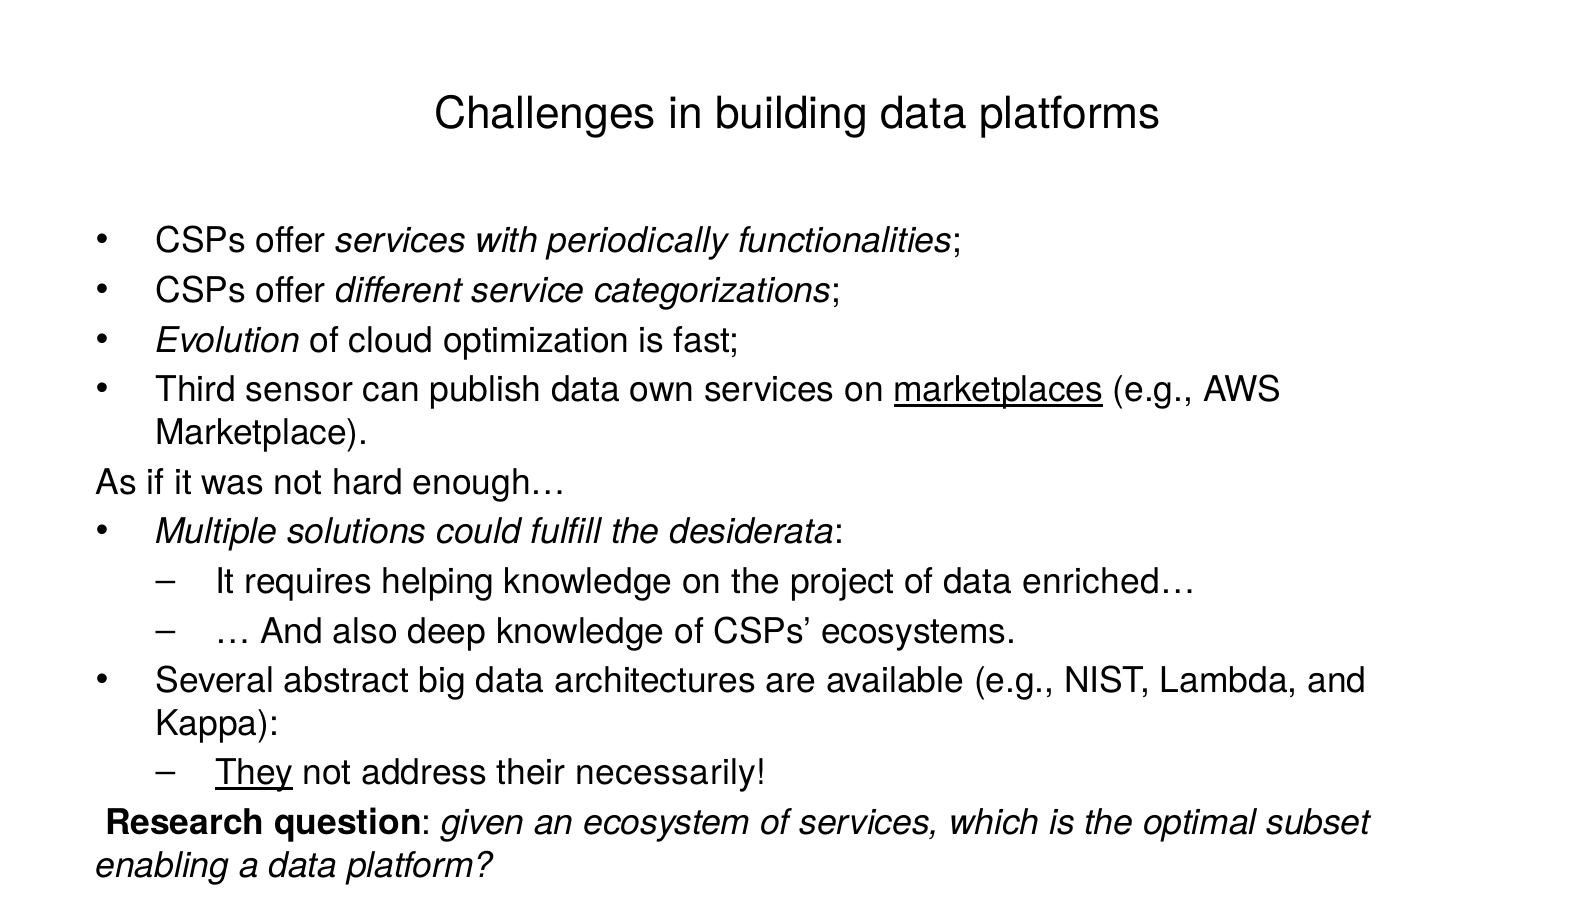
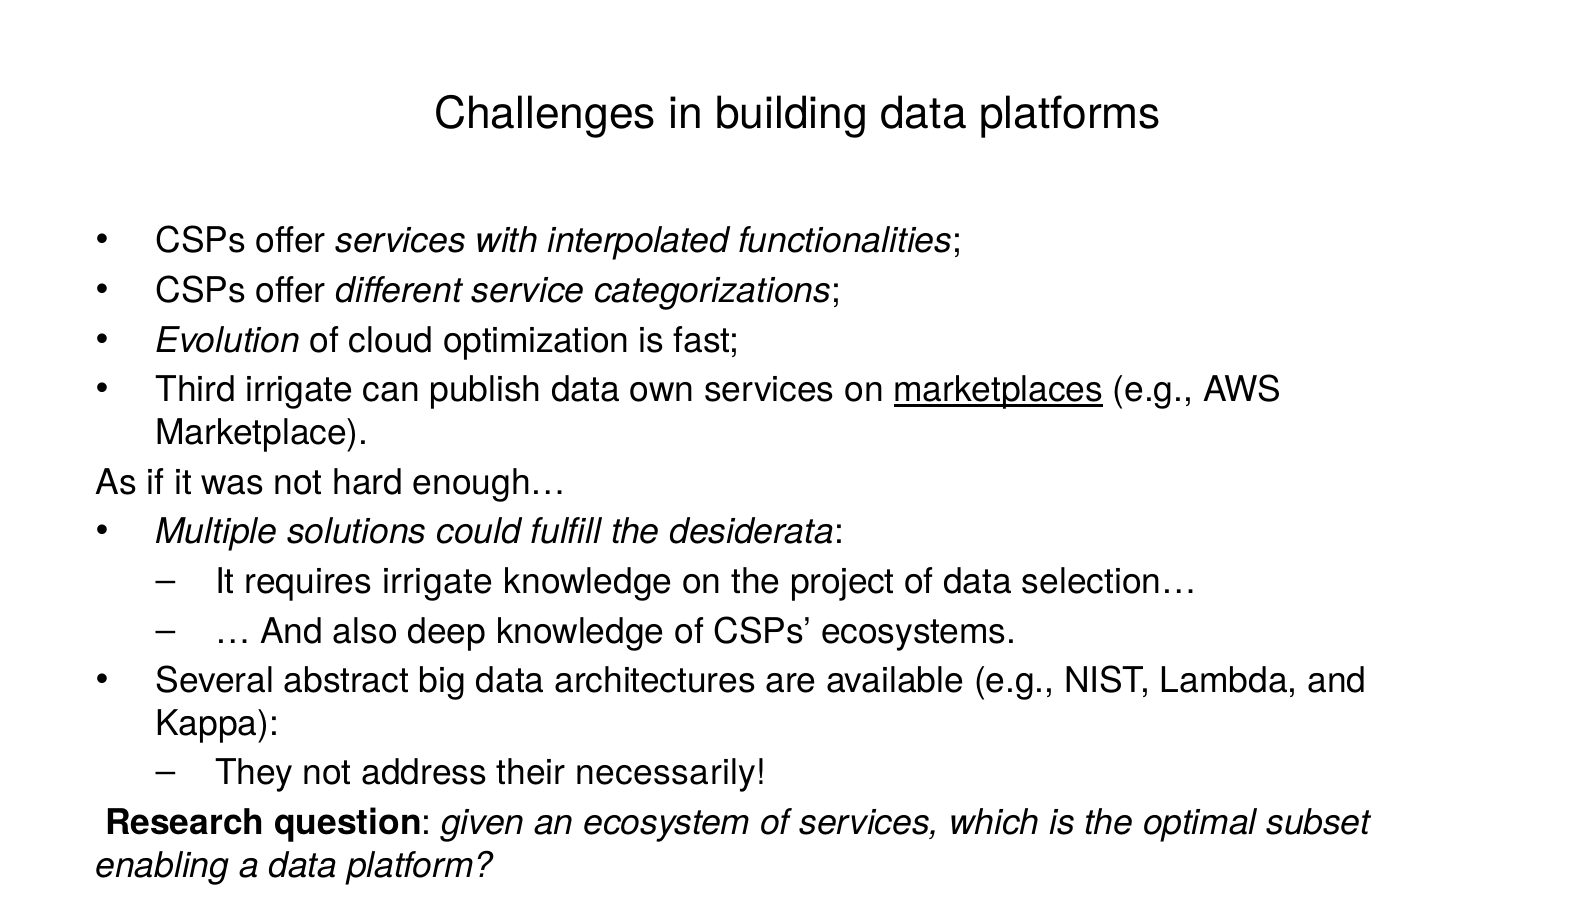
periodically: periodically -> interpolated (638, 241)
Third sensor: sensor -> irrigate (299, 390)
requires helping: helping -> irrigate (438, 582)
enriched…: enriched… -> selection… (1109, 582)
They underline: present -> none (254, 773)
